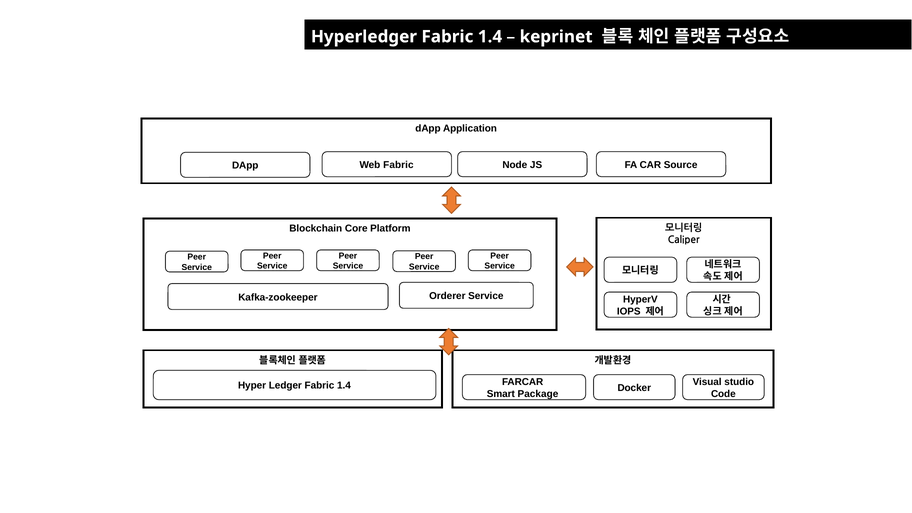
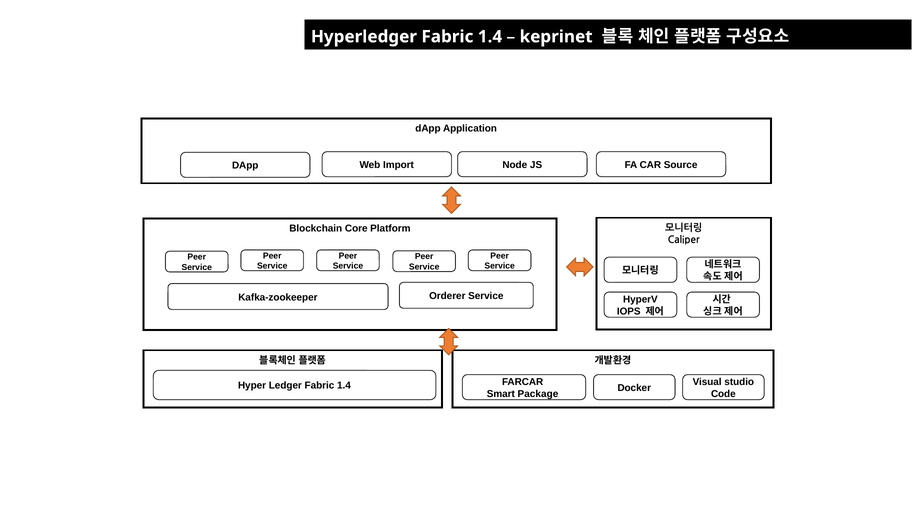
Web Fabric: Fabric -> Import (398, 165)
